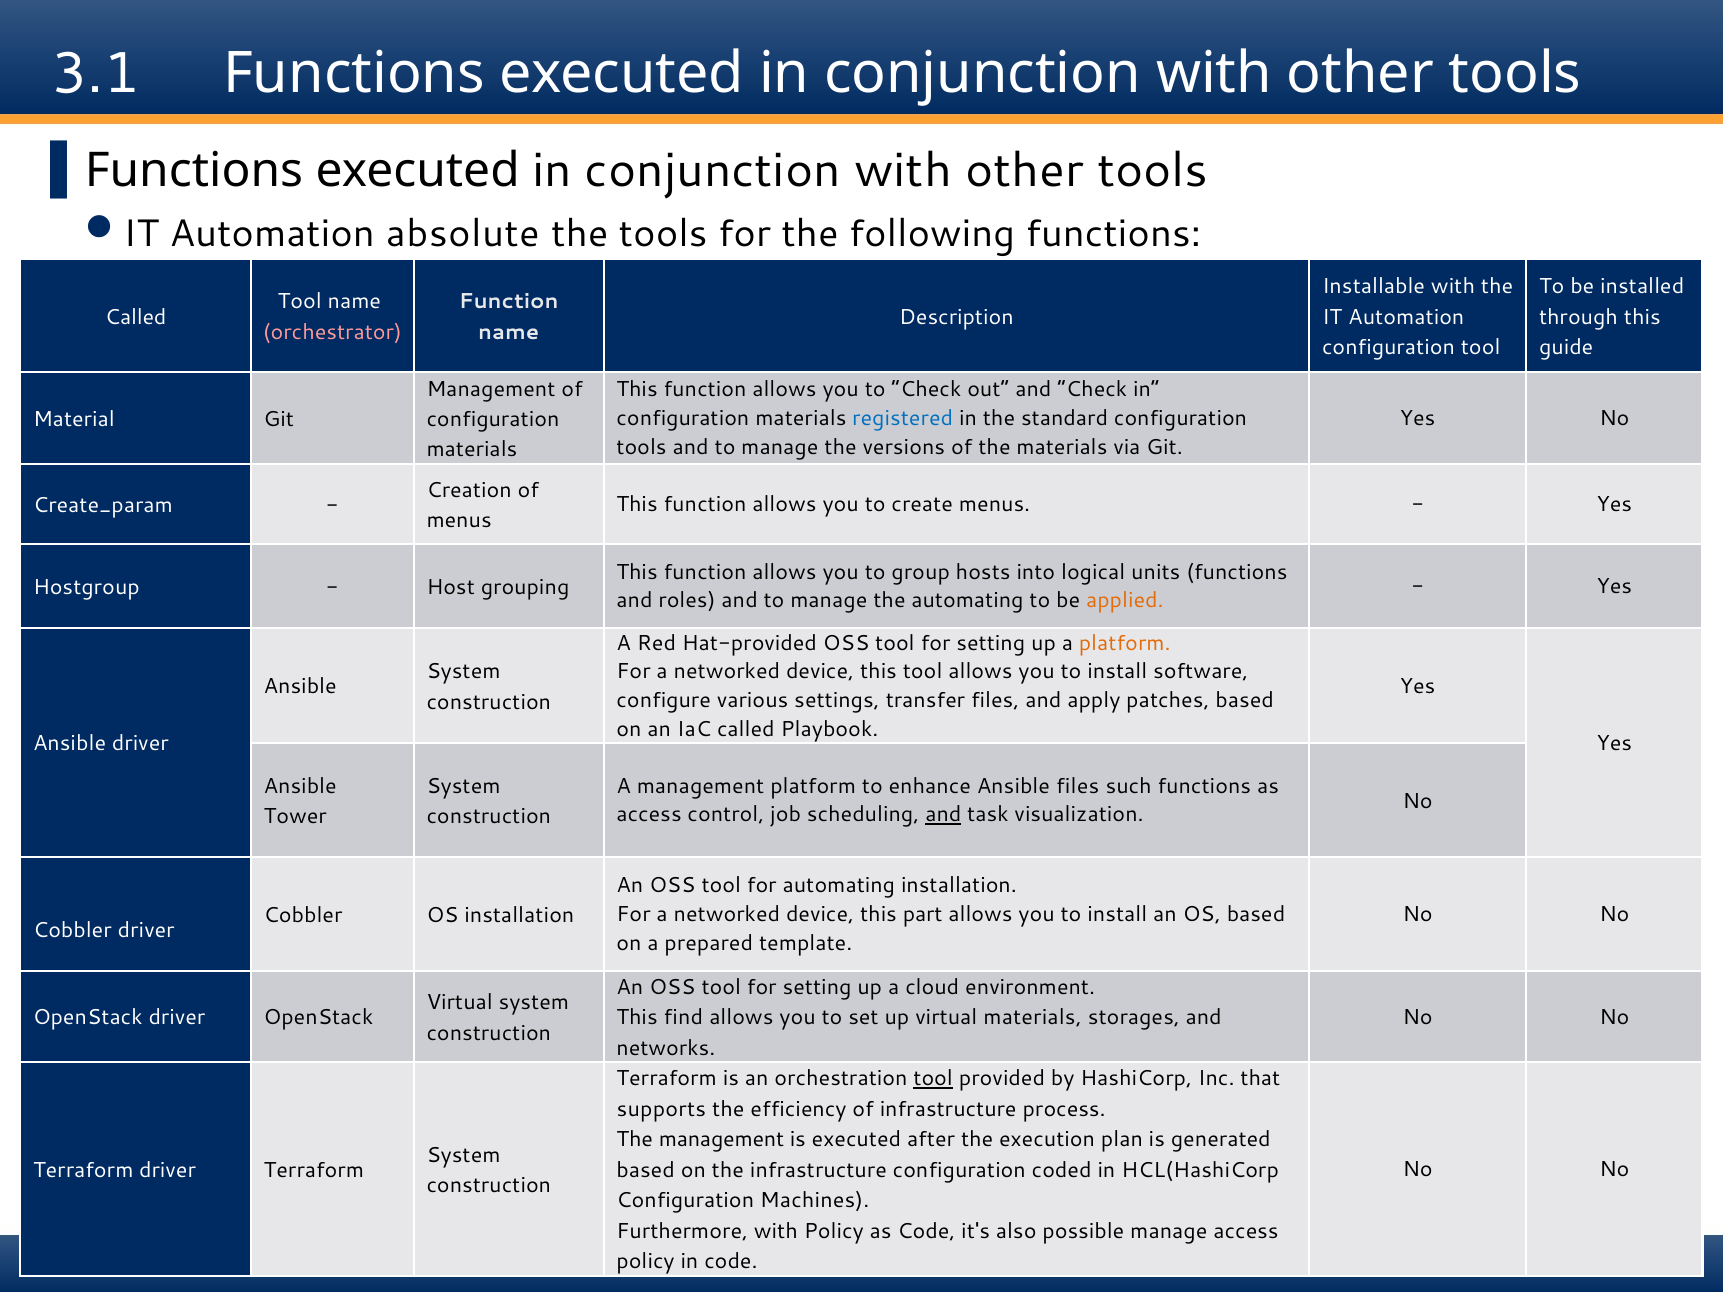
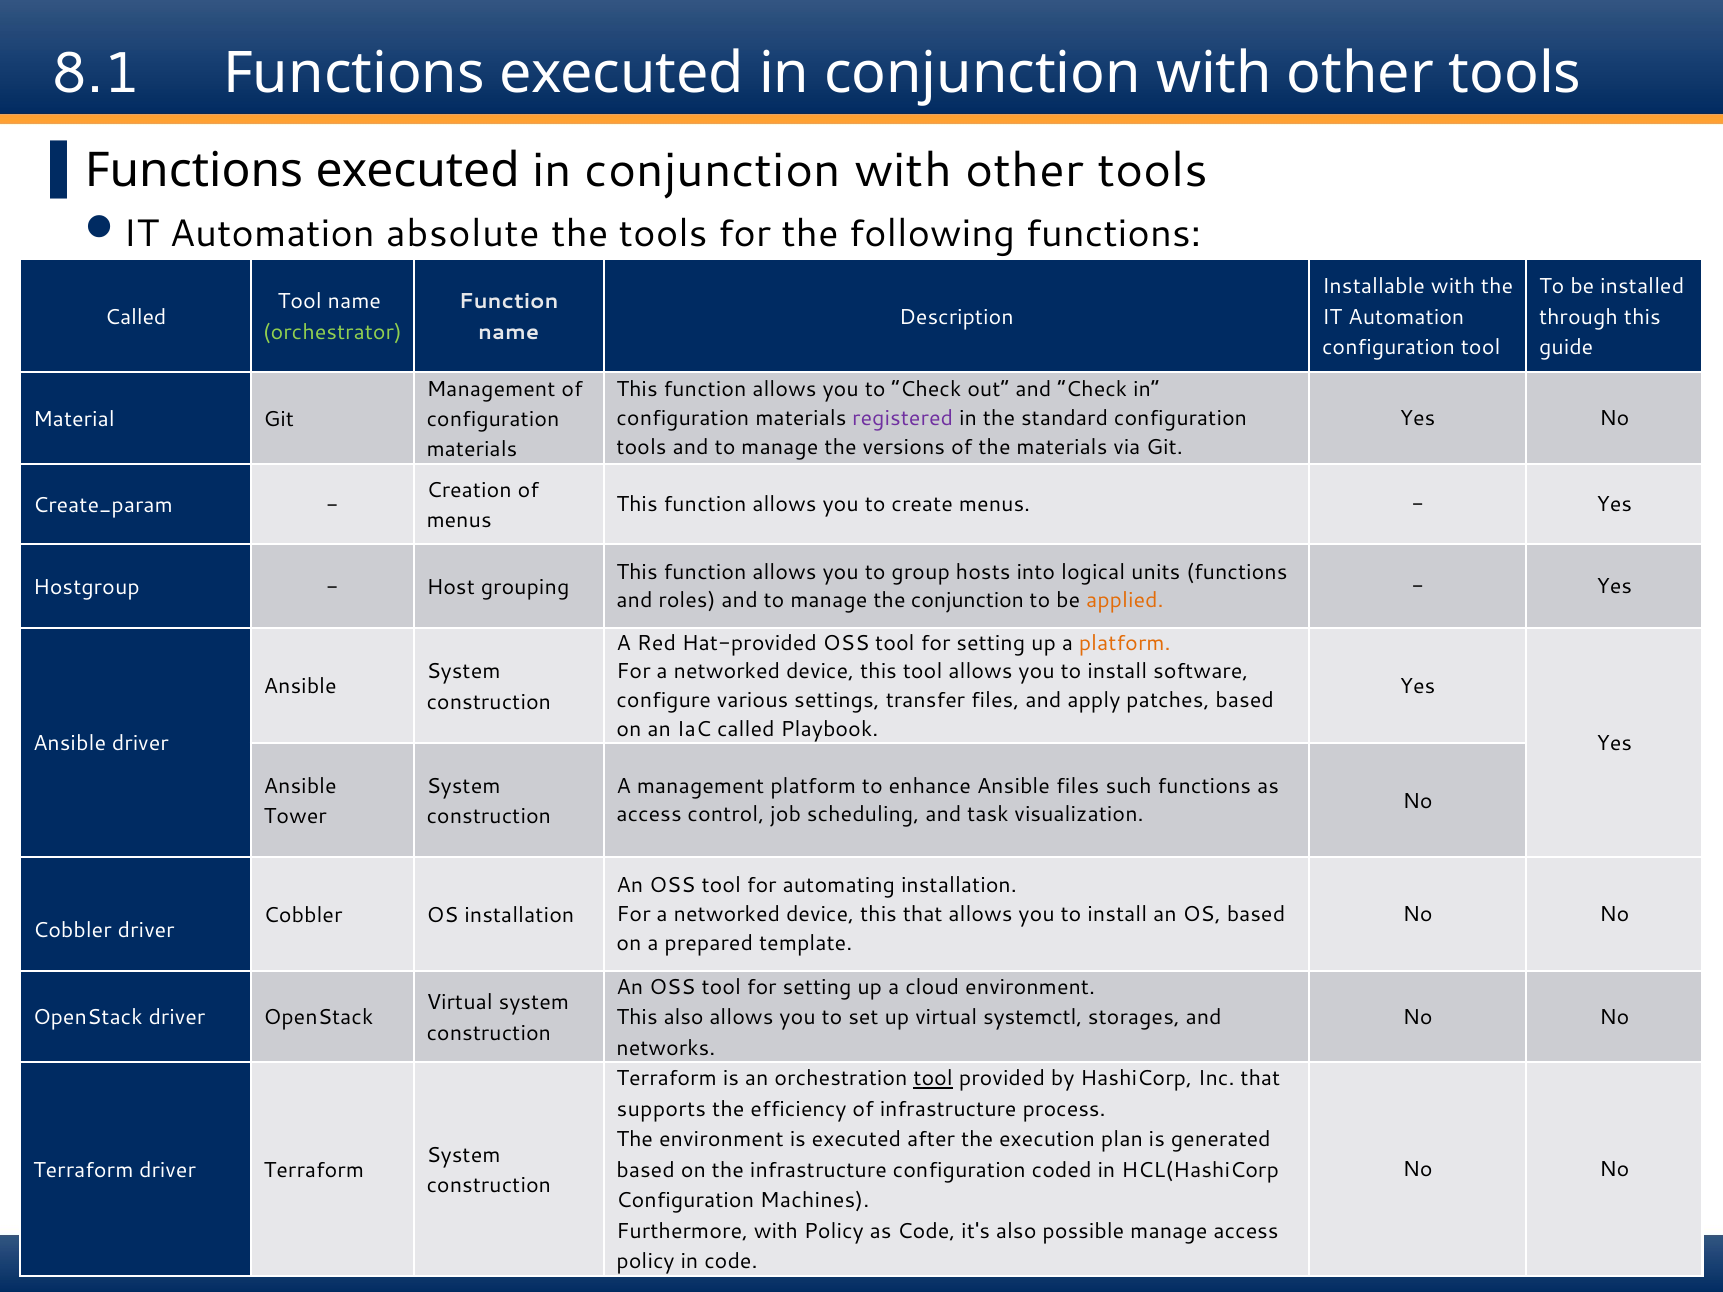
3.1: 3.1 -> 8.1 (95, 73)
orchestrator colour: pink -> light green (332, 332)
registered colour: blue -> purple (903, 419)
the automating: automating -> conjunction (968, 601)
and underline: present -> none (943, 815)
this part: part -> that (923, 914)
This find: find -> also (684, 1018)
virtual materials: materials -> systemctl (1033, 1018)
The management: management -> environment (721, 1140)
